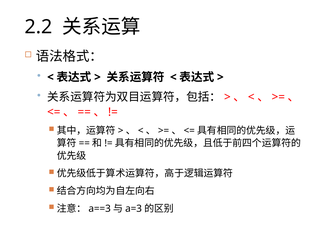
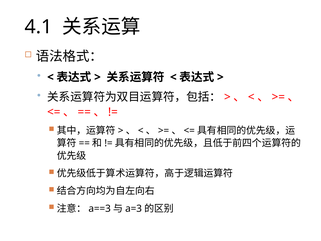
2.2: 2.2 -> 4.1 (38, 27)
